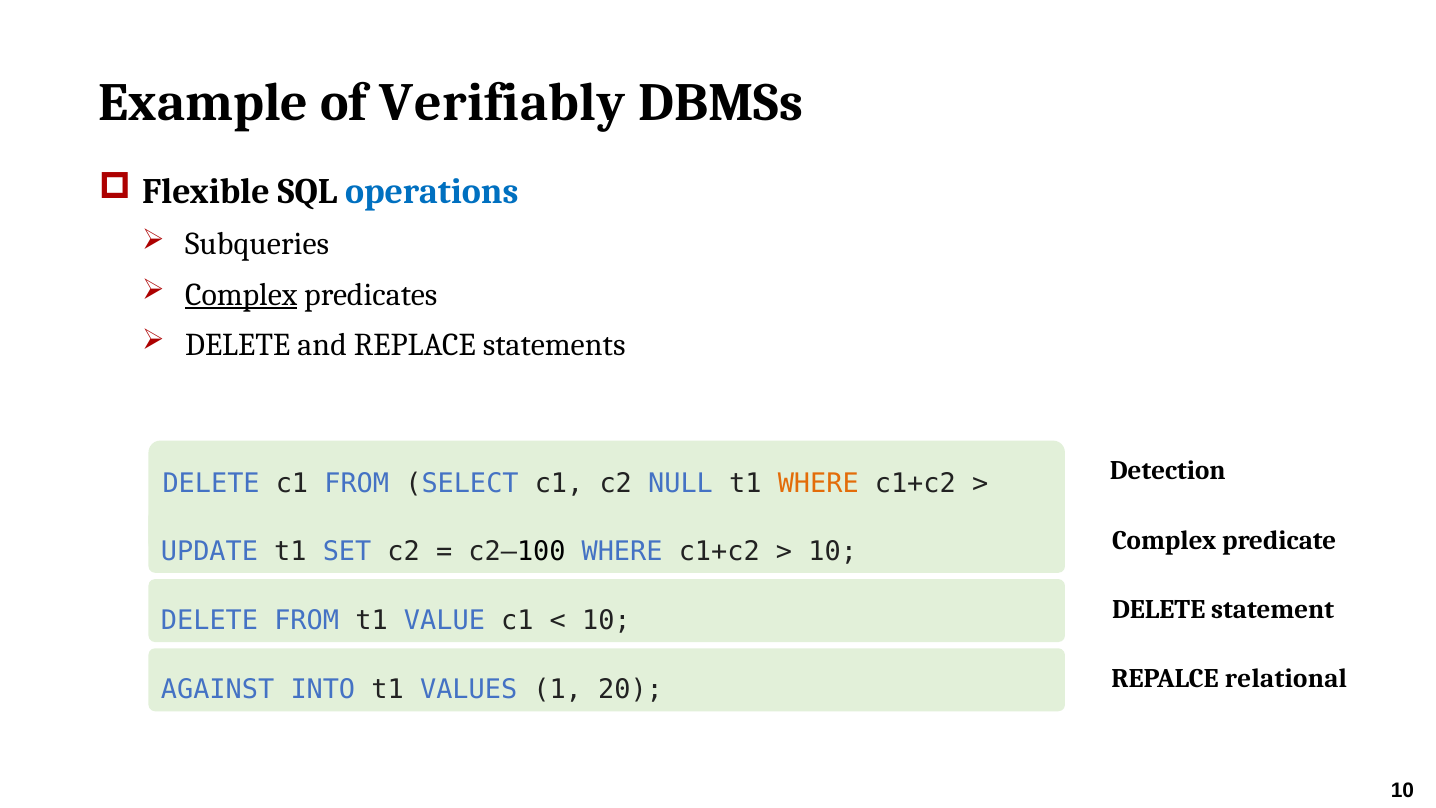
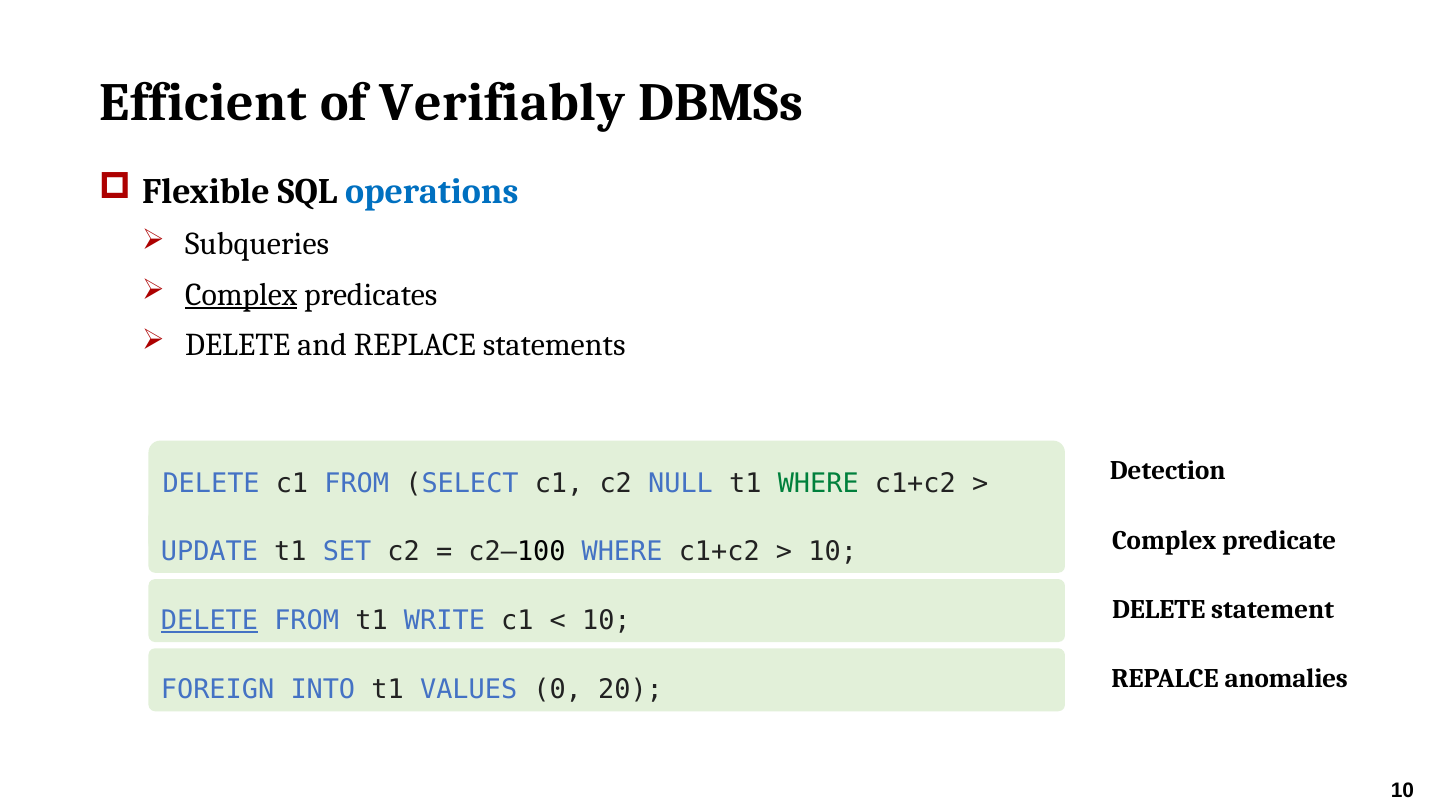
Example: Example -> Efficient (203, 103)
WHERE colour: orange -> green (818, 483)
DELETE underline: none -> present (210, 620)
VALUE: VALUE -> WRITE (444, 620)
relational: relational -> anomalies (1286, 679)
AGAINST: AGAINST -> FOREIGN (218, 690)
1: 1 -> 0 (558, 690)
